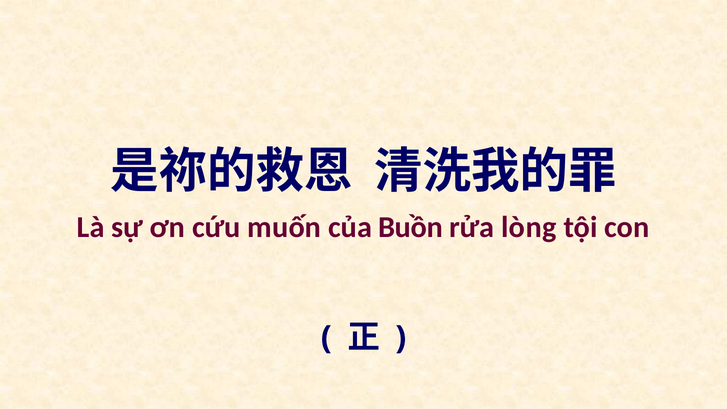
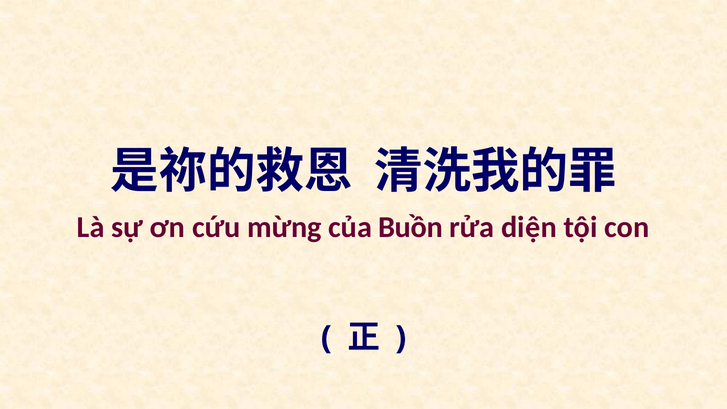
muốn: muốn -> mừng (284, 227)
lòng: lòng -> diện (529, 227)
